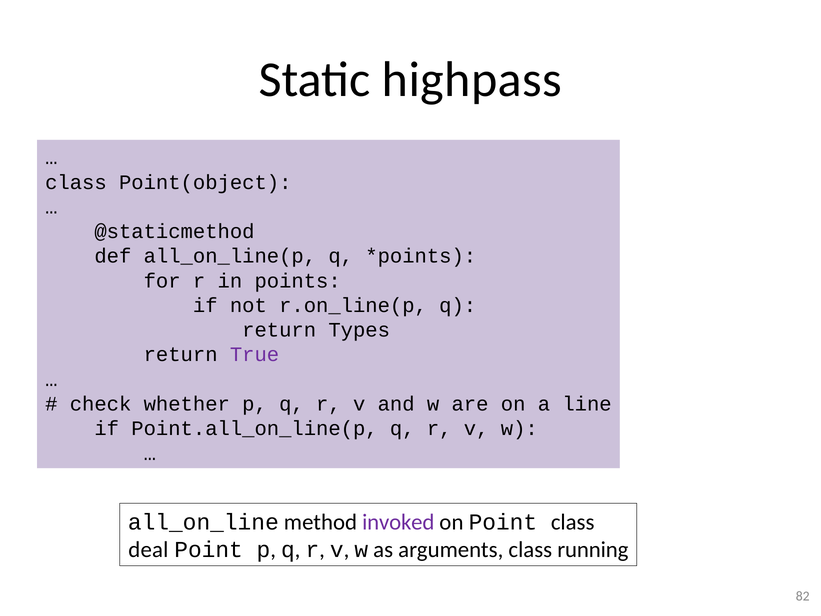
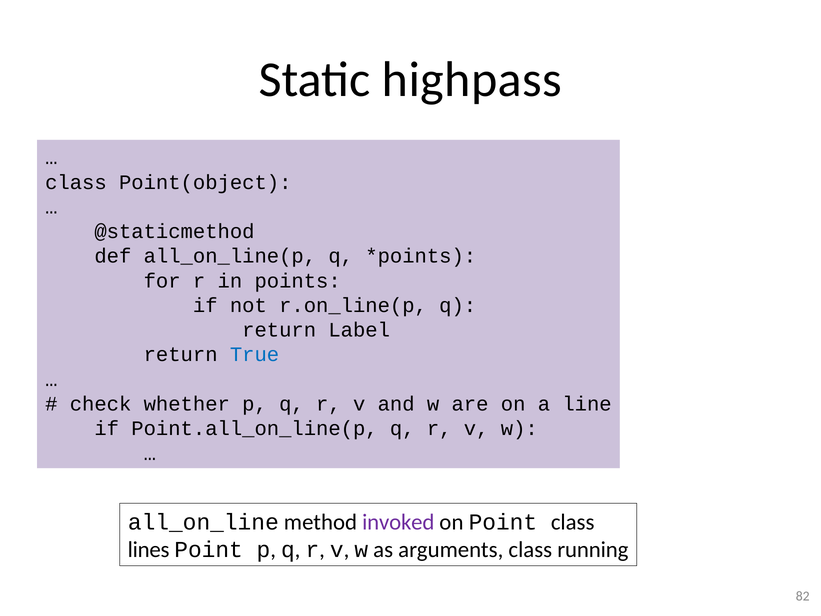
Types: Types -> Label (359, 330)
True colour: purple -> blue (255, 355)
deal: deal -> lines (149, 550)
